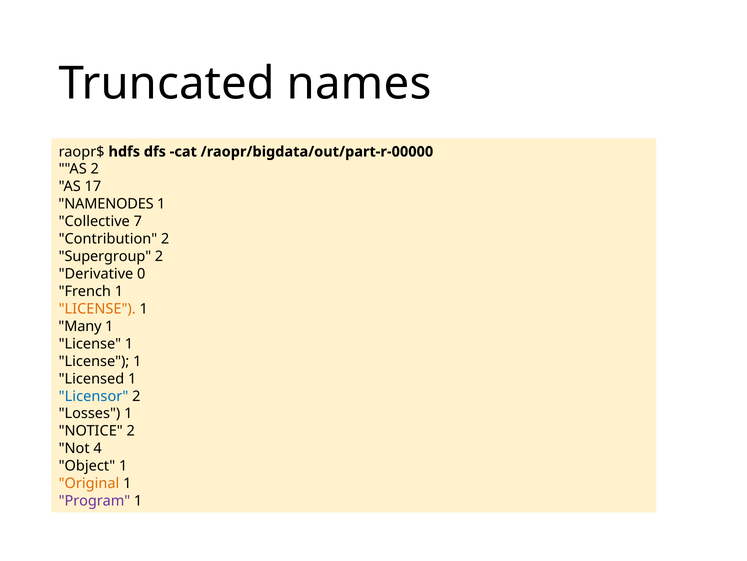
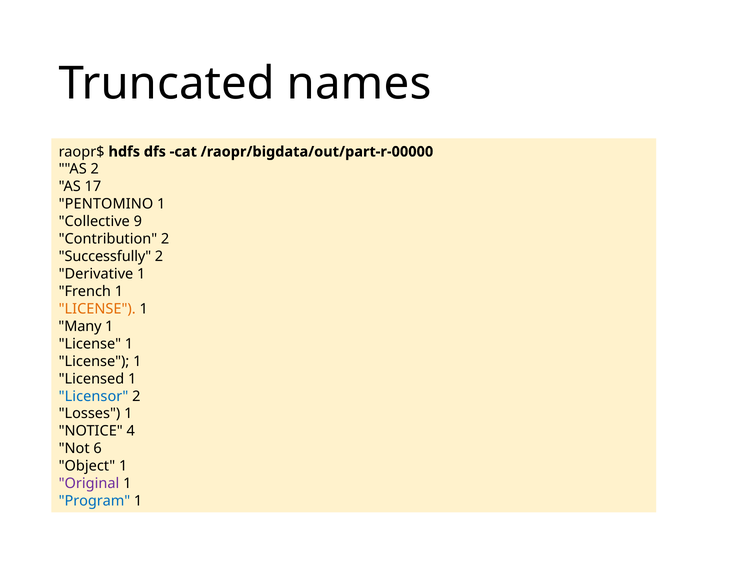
NAMENODES: NAMENODES -> PENTOMINO (106, 204)
7: 7 -> 9 (138, 221)
Supergroup: Supergroup -> Successfully (105, 256)
Derivative 0: 0 -> 1 (141, 274)
NOTICE 2: 2 -> 4 (131, 431)
4: 4 -> 6 (98, 448)
Original colour: orange -> purple (89, 483)
Program colour: purple -> blue (94, 500)
